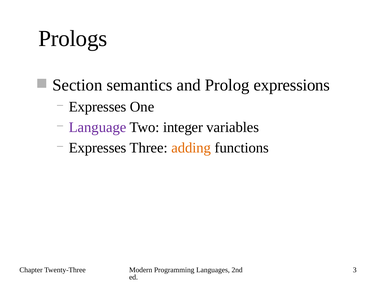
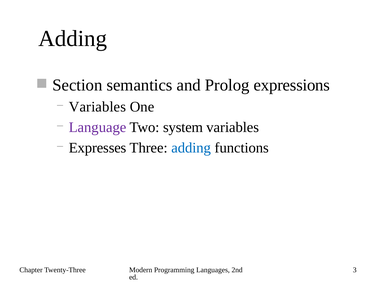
Prologs: Prologs -> Adding (73, 38)
Expresses: Expresses -> Variables (97, 107)
integer: integer -> system (183, 127)
adding colour: orange -> blue (191, 148)
